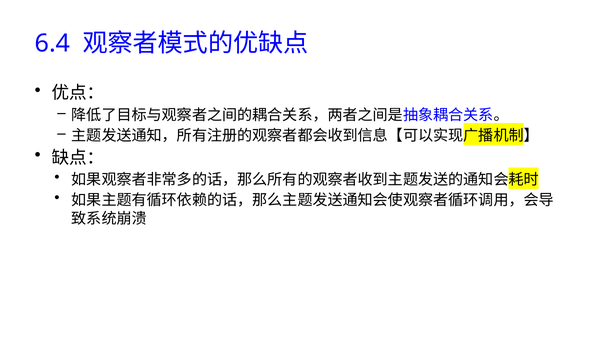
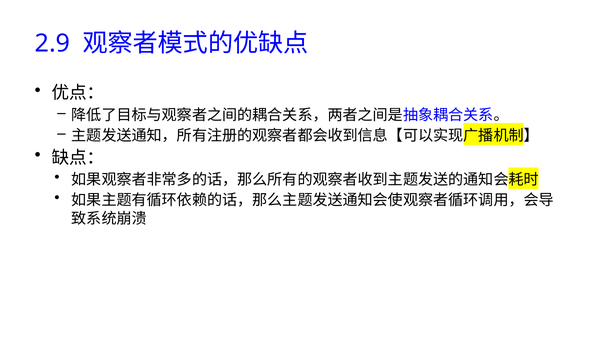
6.4: 6.4 -> 2.9 (52, 44)
